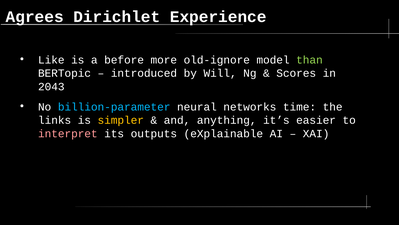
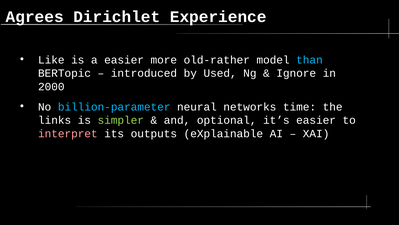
a before: before -> easier (124, 60)
old-ignore: old-ignore -> old-rather (217, 60)
than colour: light green -> light blue (309, 60)
Will: Will -> Used (220, 73)
Scores: Scores -> Ignore (296, 73)
2043: 2043 -> 2000 (51, 86)
simpler colour: yellow -> light green (121, 120)
anything: anything -> optional (227, 120)
